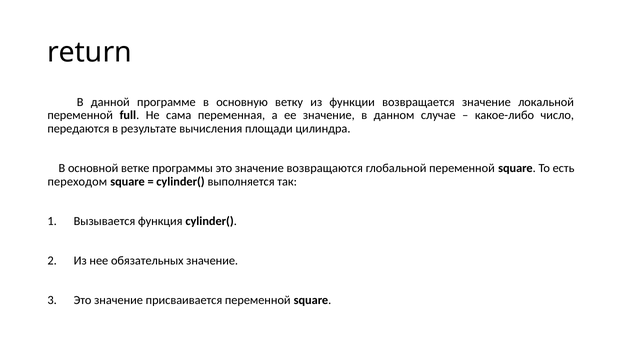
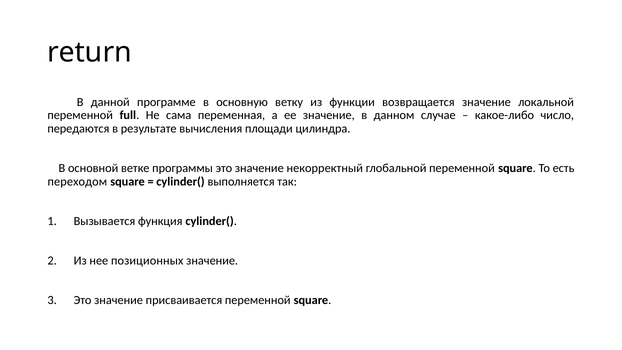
возвращаются: возвращаются -> некорректный (325, 168)
обязательных: обязательных -> позиционных (147, 261)
